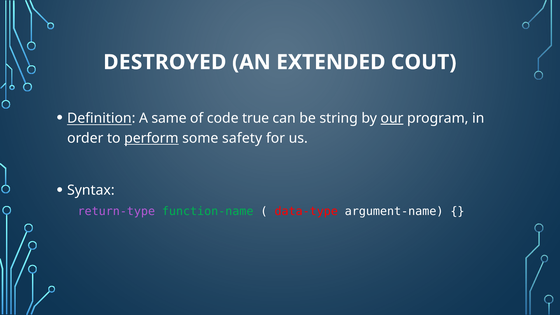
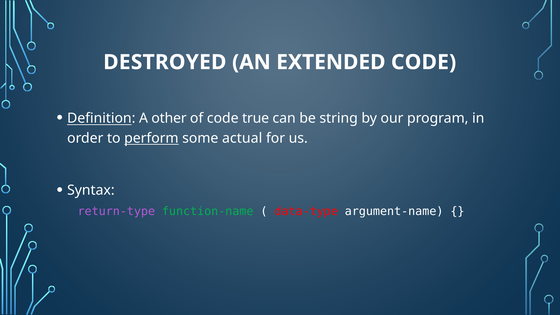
EXTENDED COUT: COUT -> CODE (424, 62)
same: same -> other (169, 118)
our underline: present -> none (392, 118)
safety: safety -> actual (242, 138)
